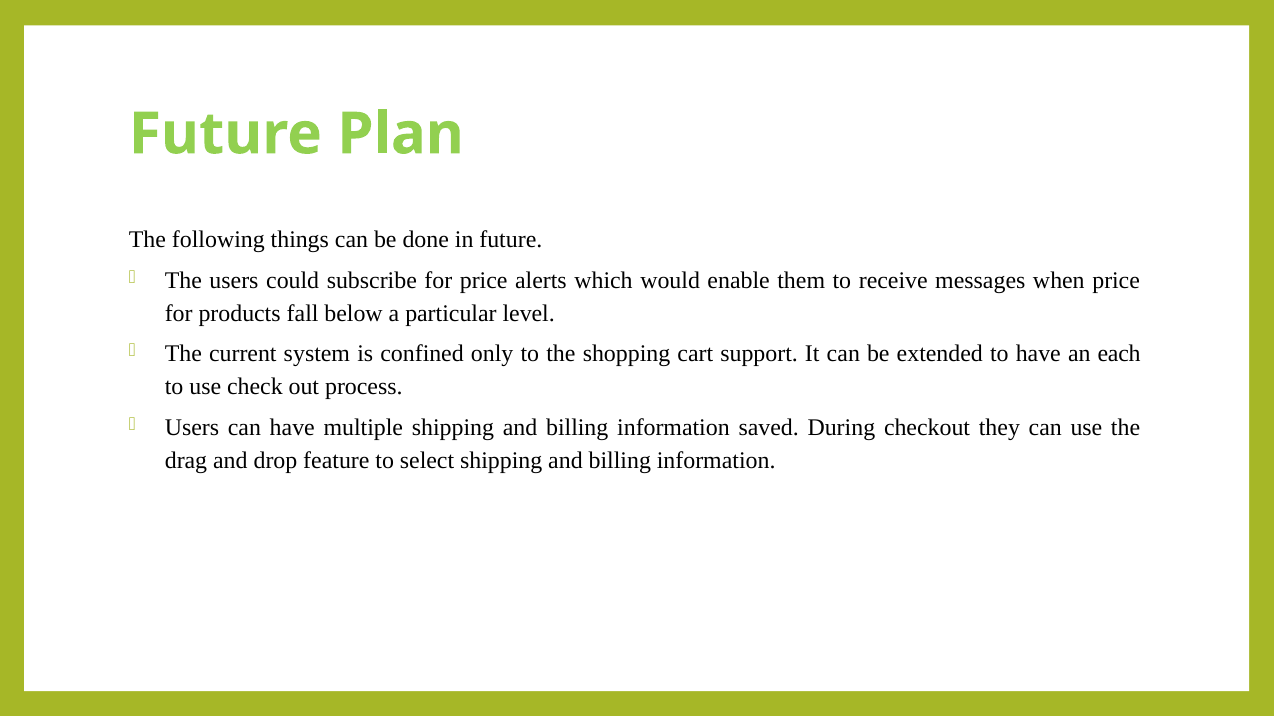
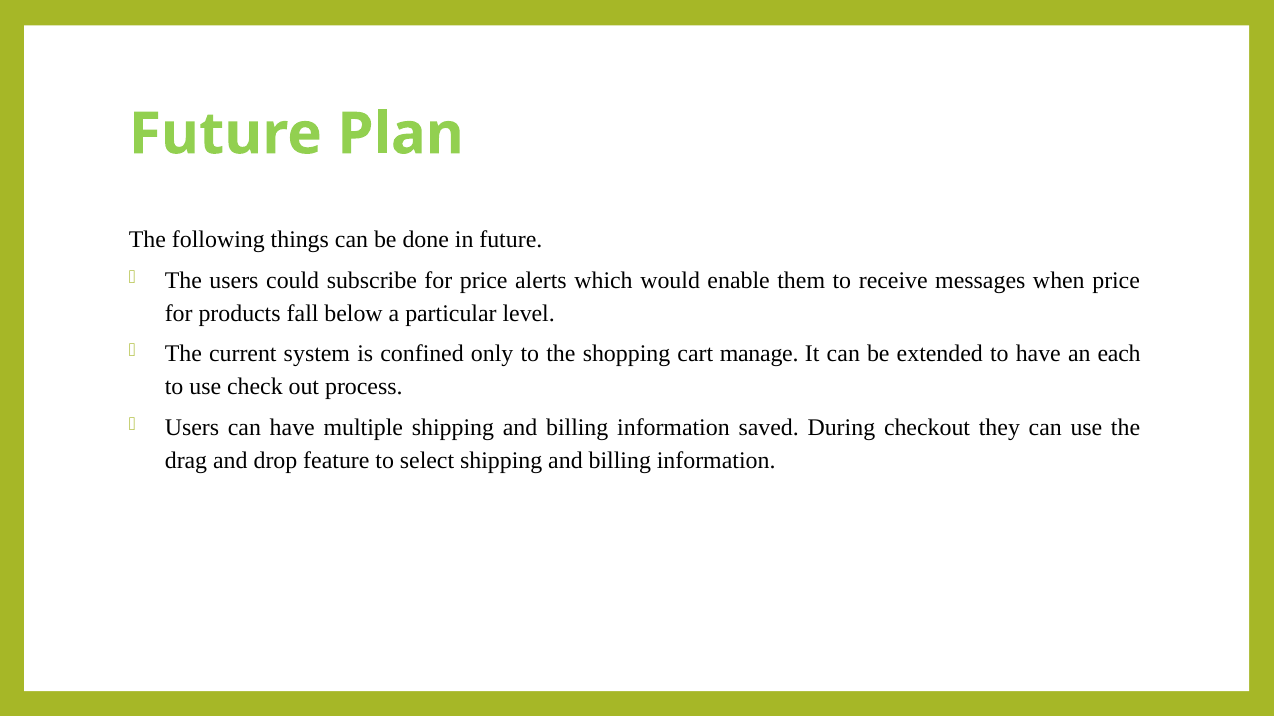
support: support -> manage (759, 354)
